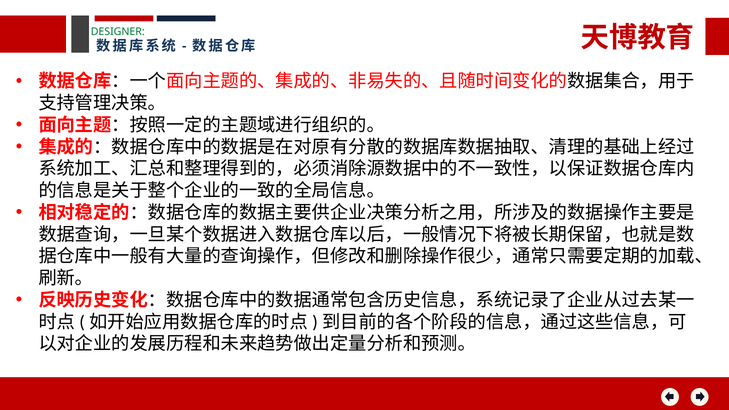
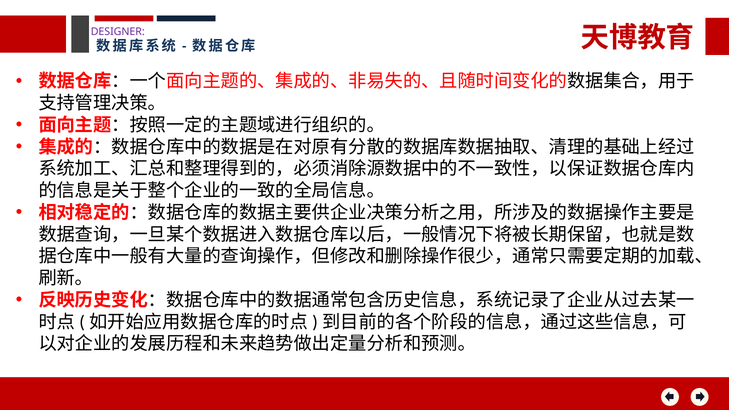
DESIGNER colour: green -> purple (118, 32)
